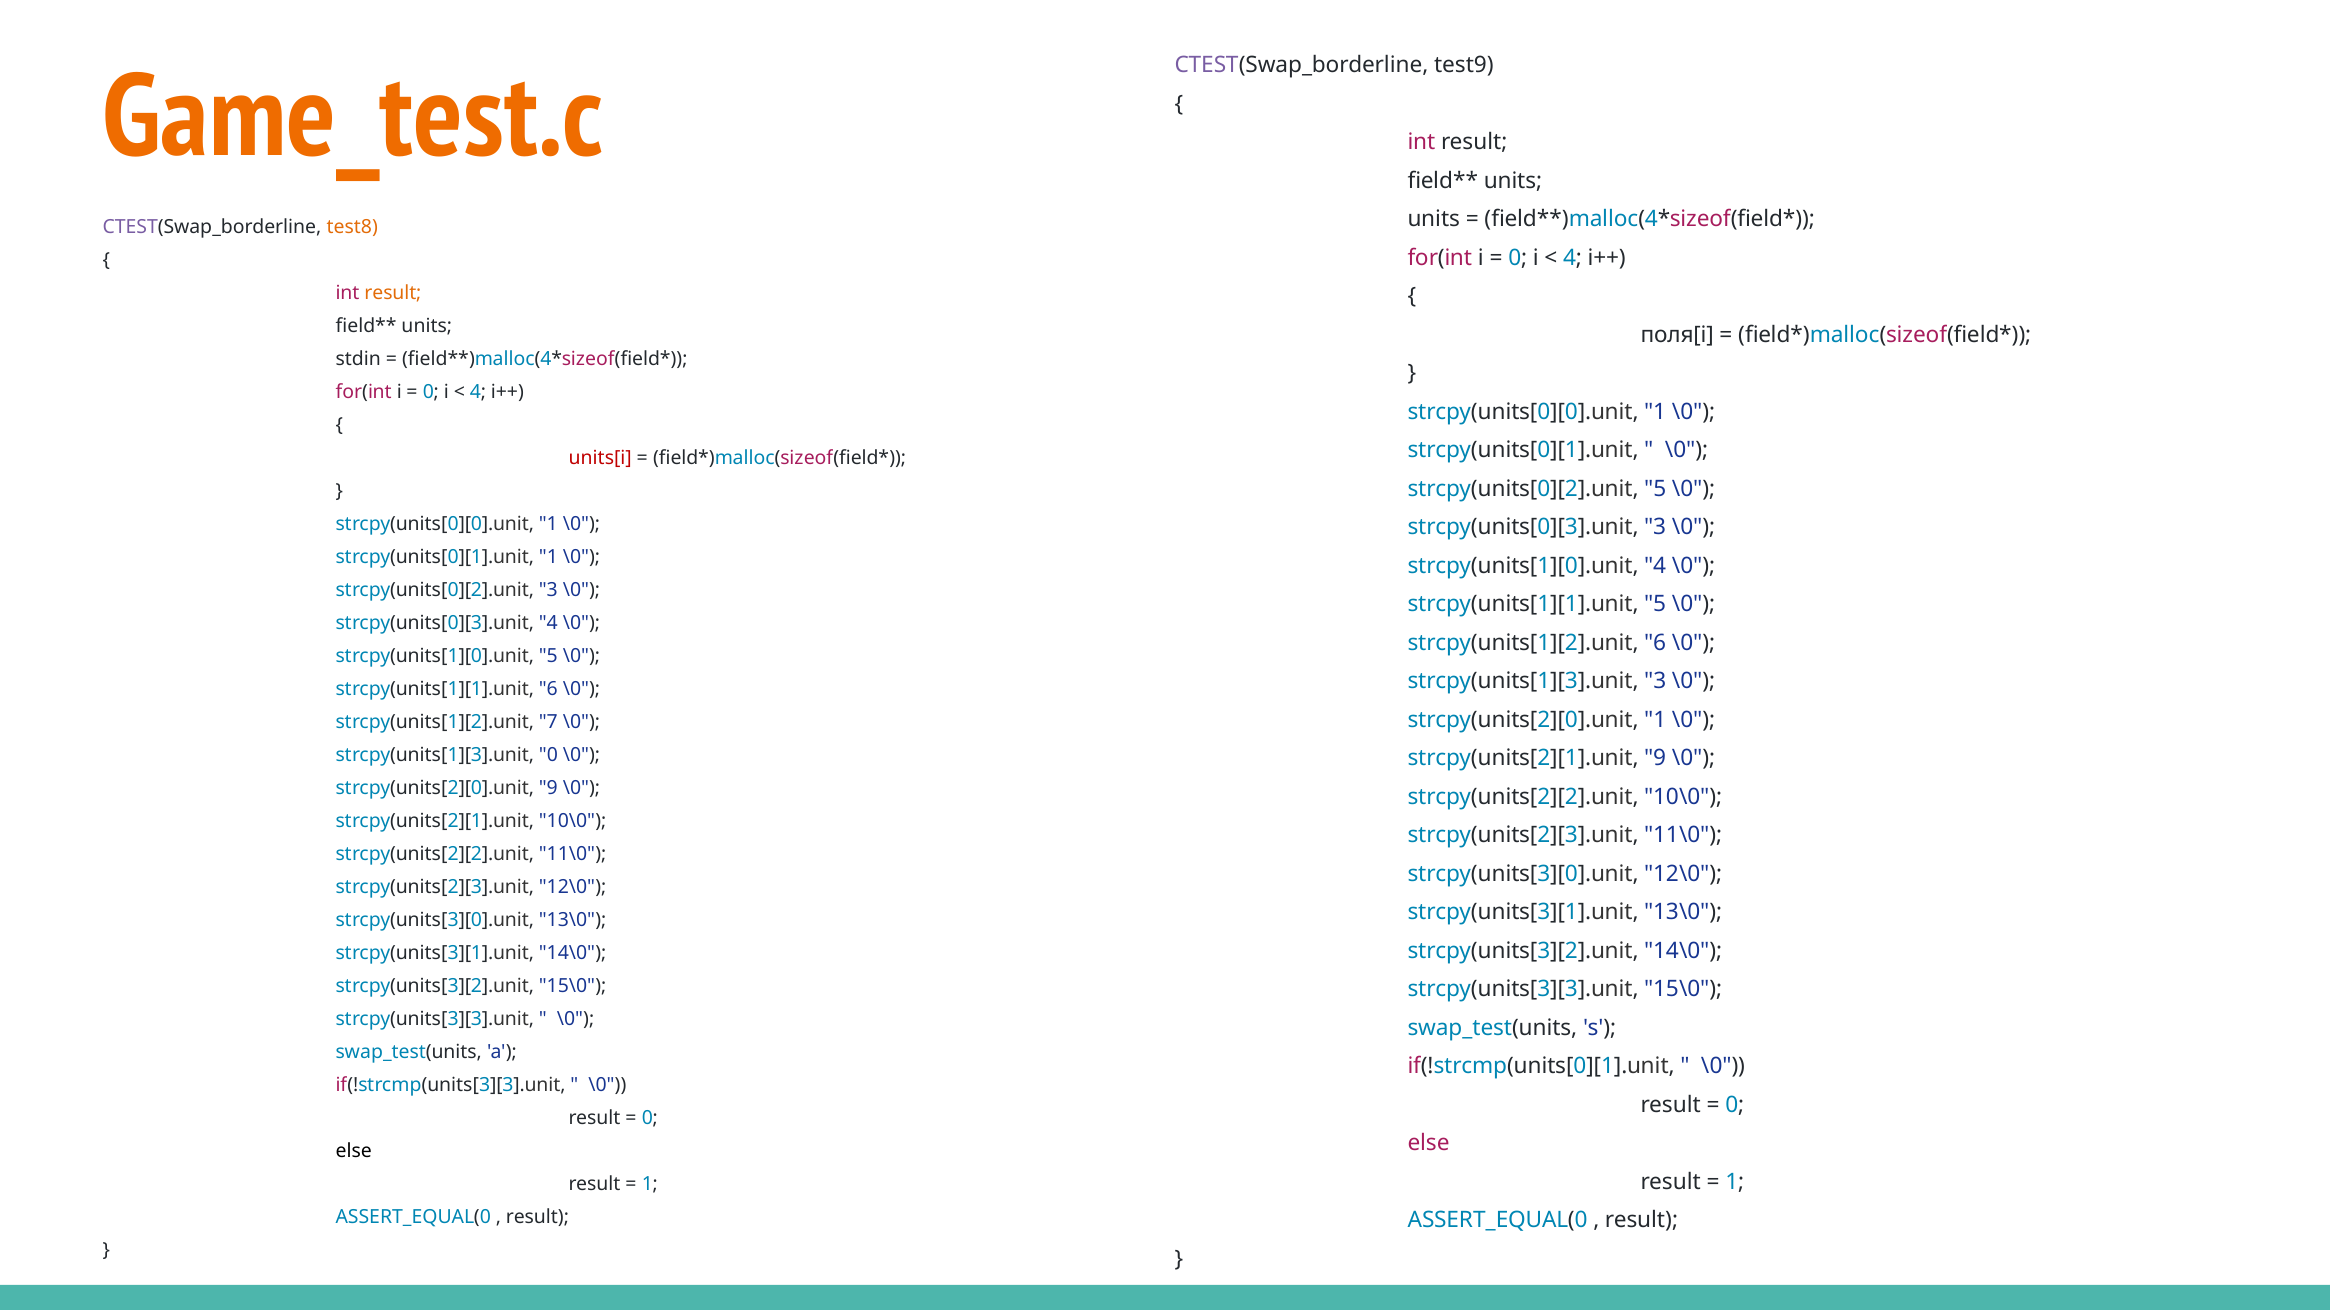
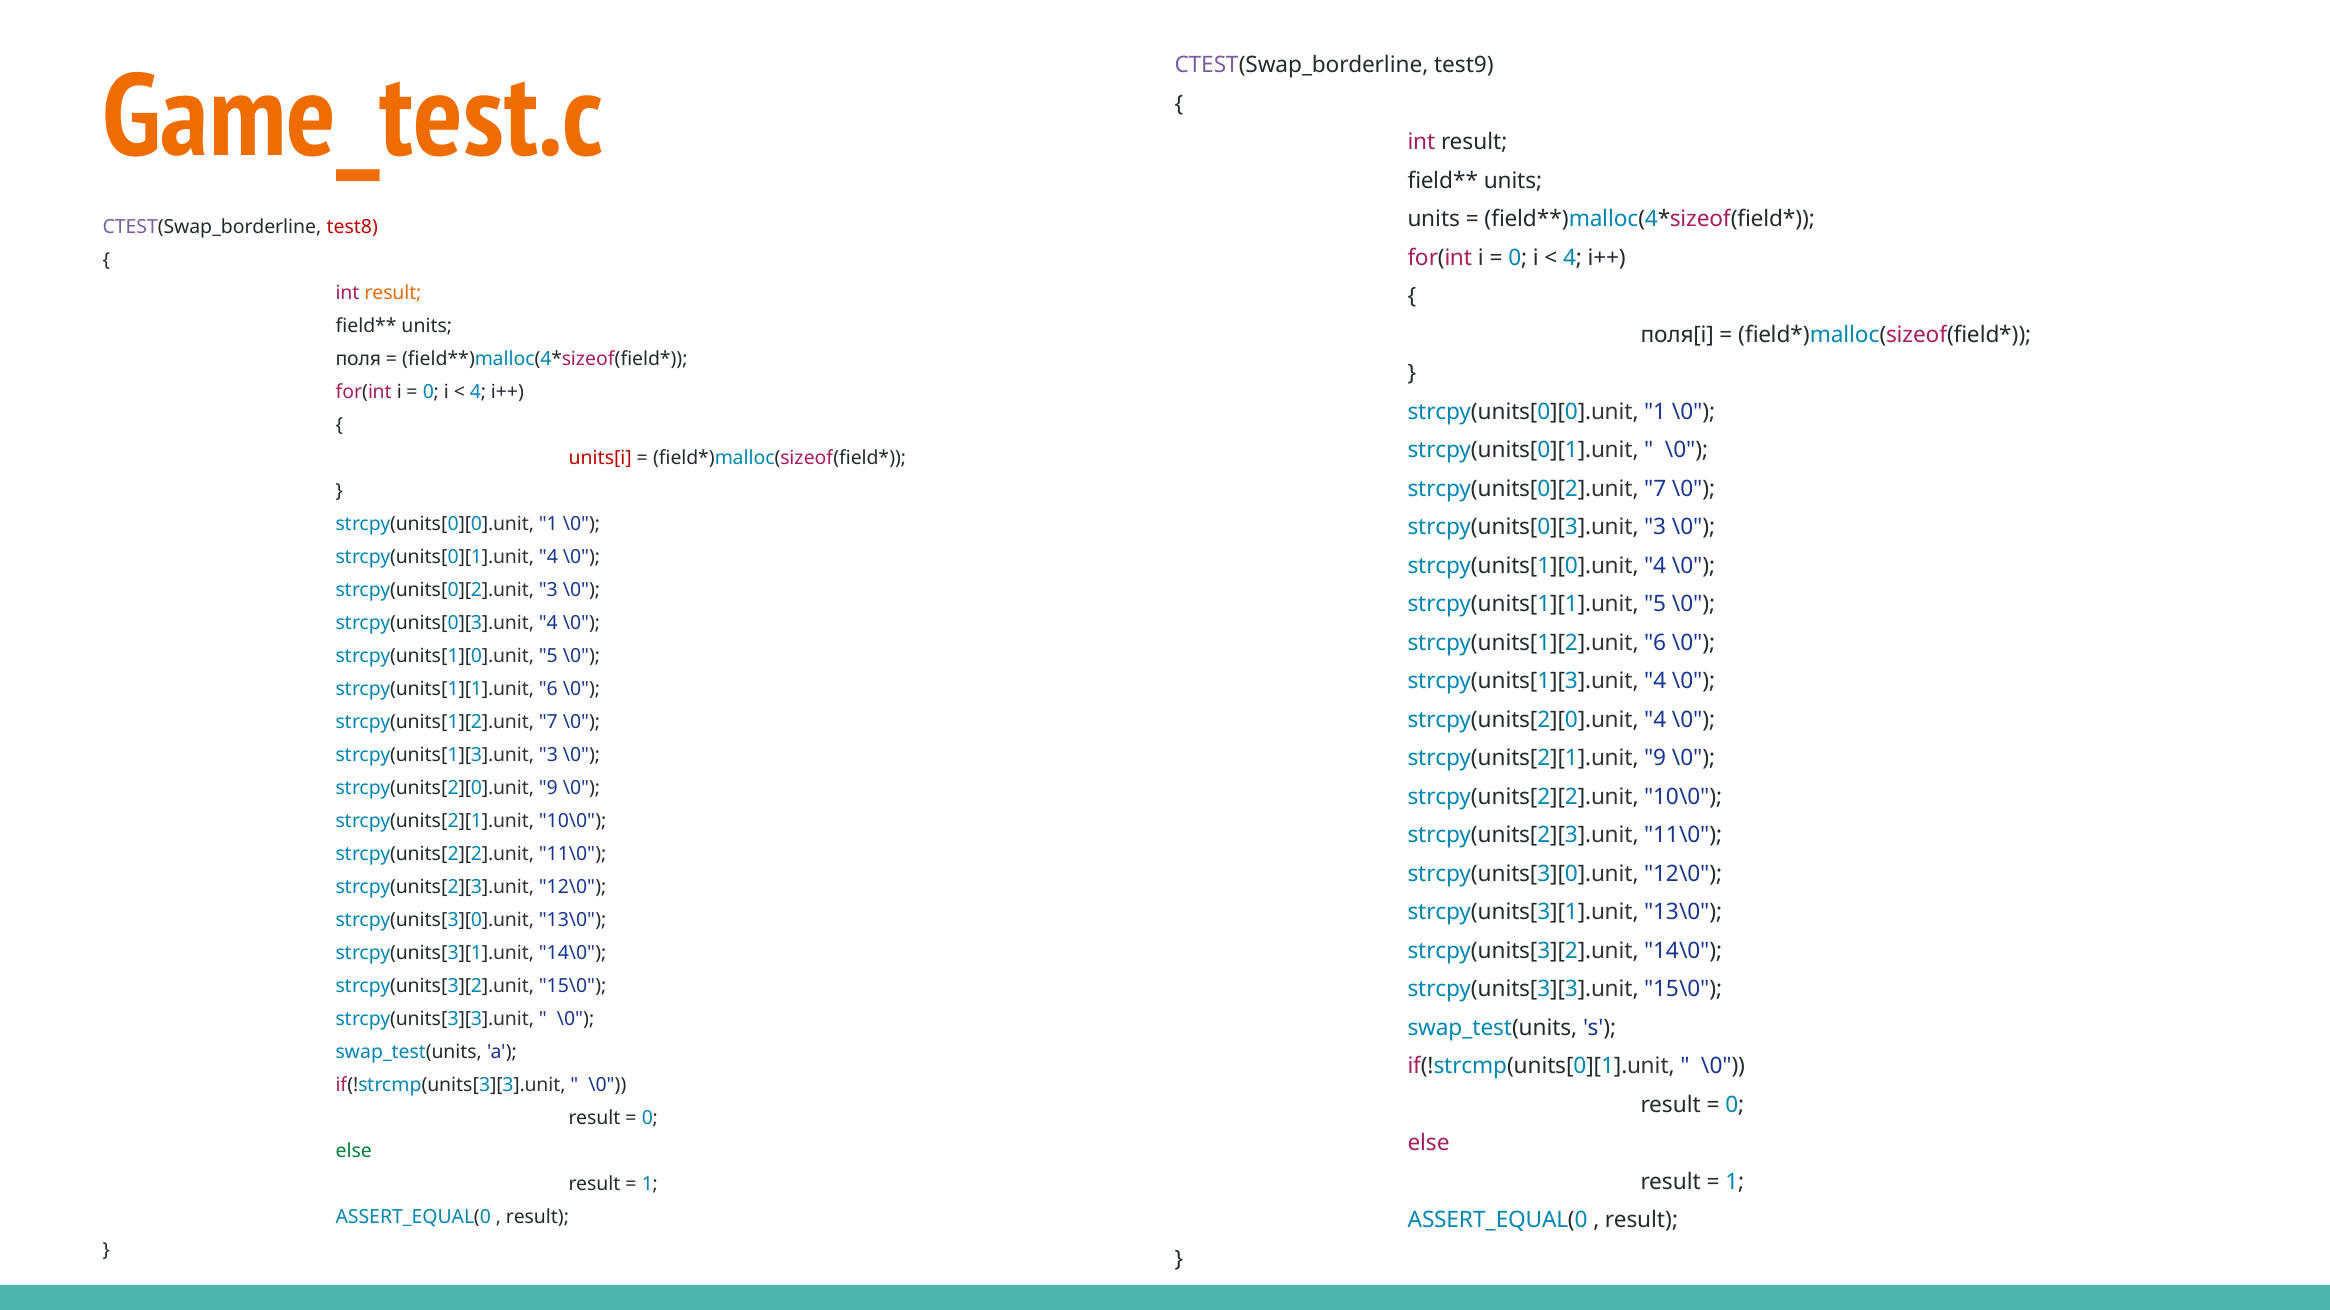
test8 colour: orange -> red (352, 227)
stdin: stdin -> поля (358, 359)
strcpy(units[0][2].unit 5: 5 -> 7 (1655, 489)
strcpy(units[0][1].unit 1: 1 -> 4 (548, 557)
strcpy(units[1][3].unit 3: 3 -> 4 (1655, 682)
strcpy(units[2][0].unit 1: 1 -> 4 (1655, 720)
strcpy(units[1][3].unit 0: 0 -> 3 (548, 755)
else colour: black -> green (354, 1152)
